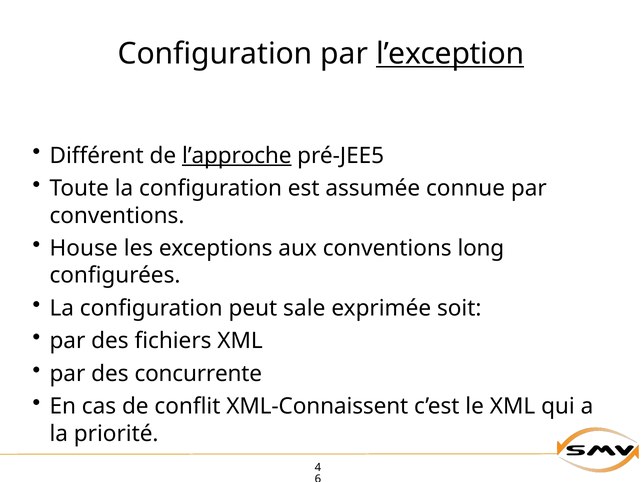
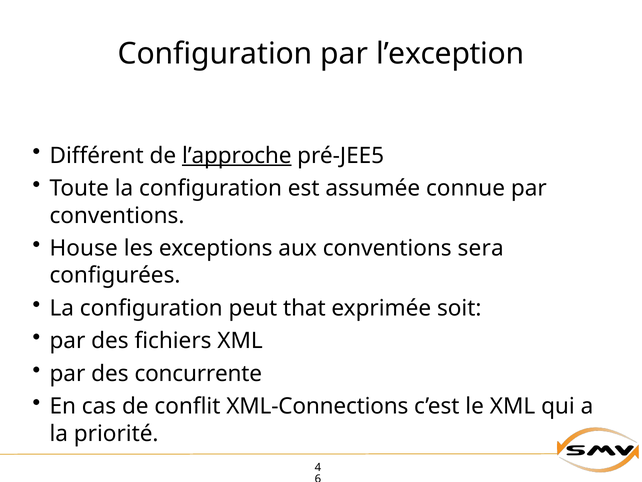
l’exception underline: present -> none (450, 54)
long: long -> sera (481, 248)
sale: sale -> that (304, 308)
XML-Connaissent: XML-Connaissent -> XML-Connections (317, 406)
